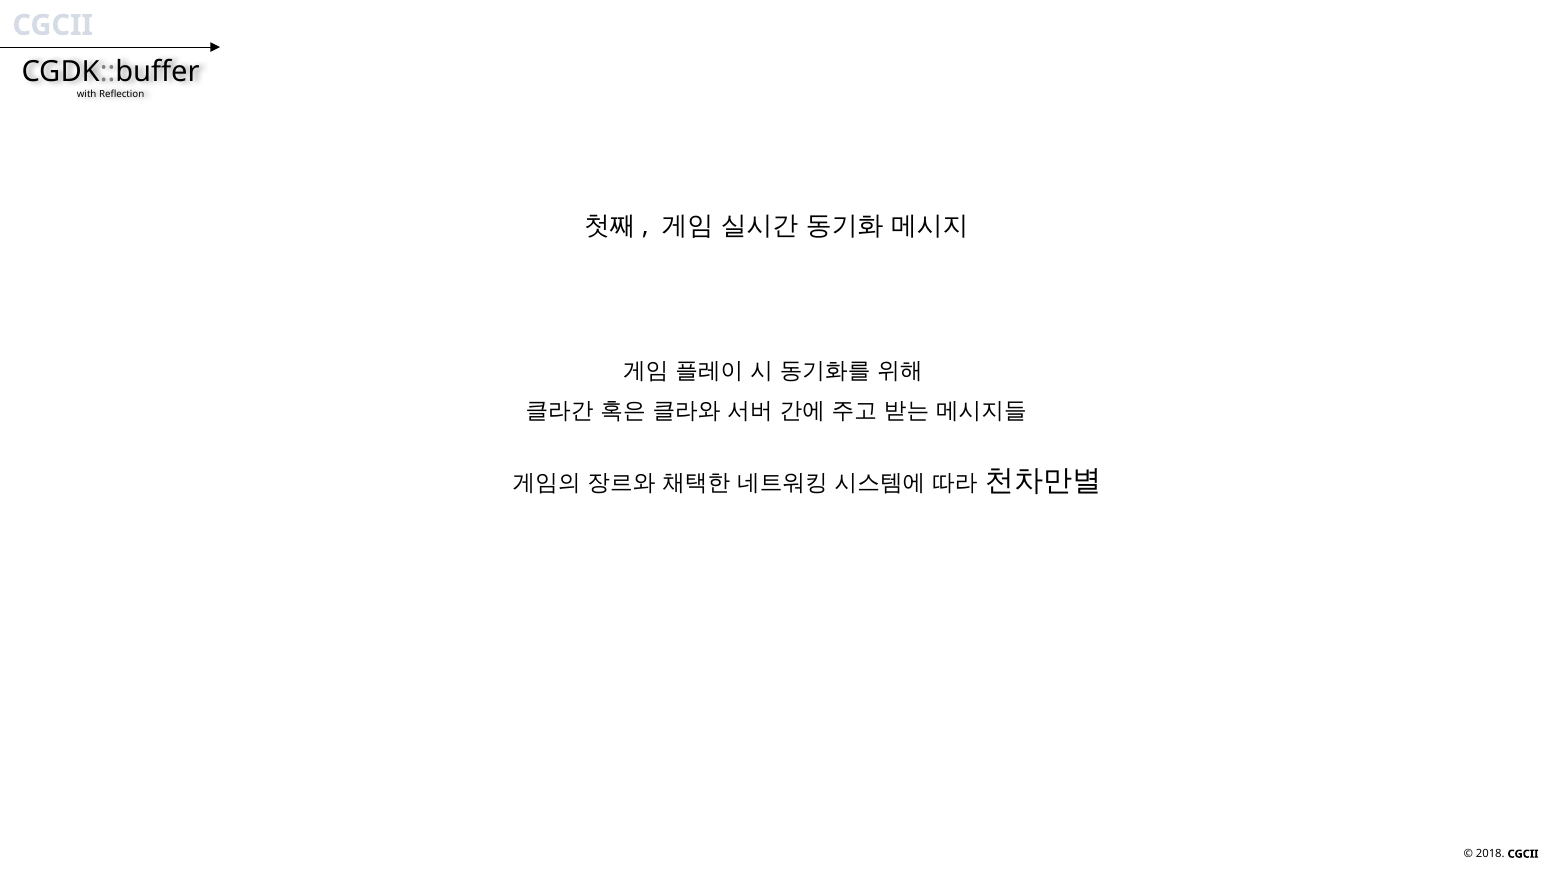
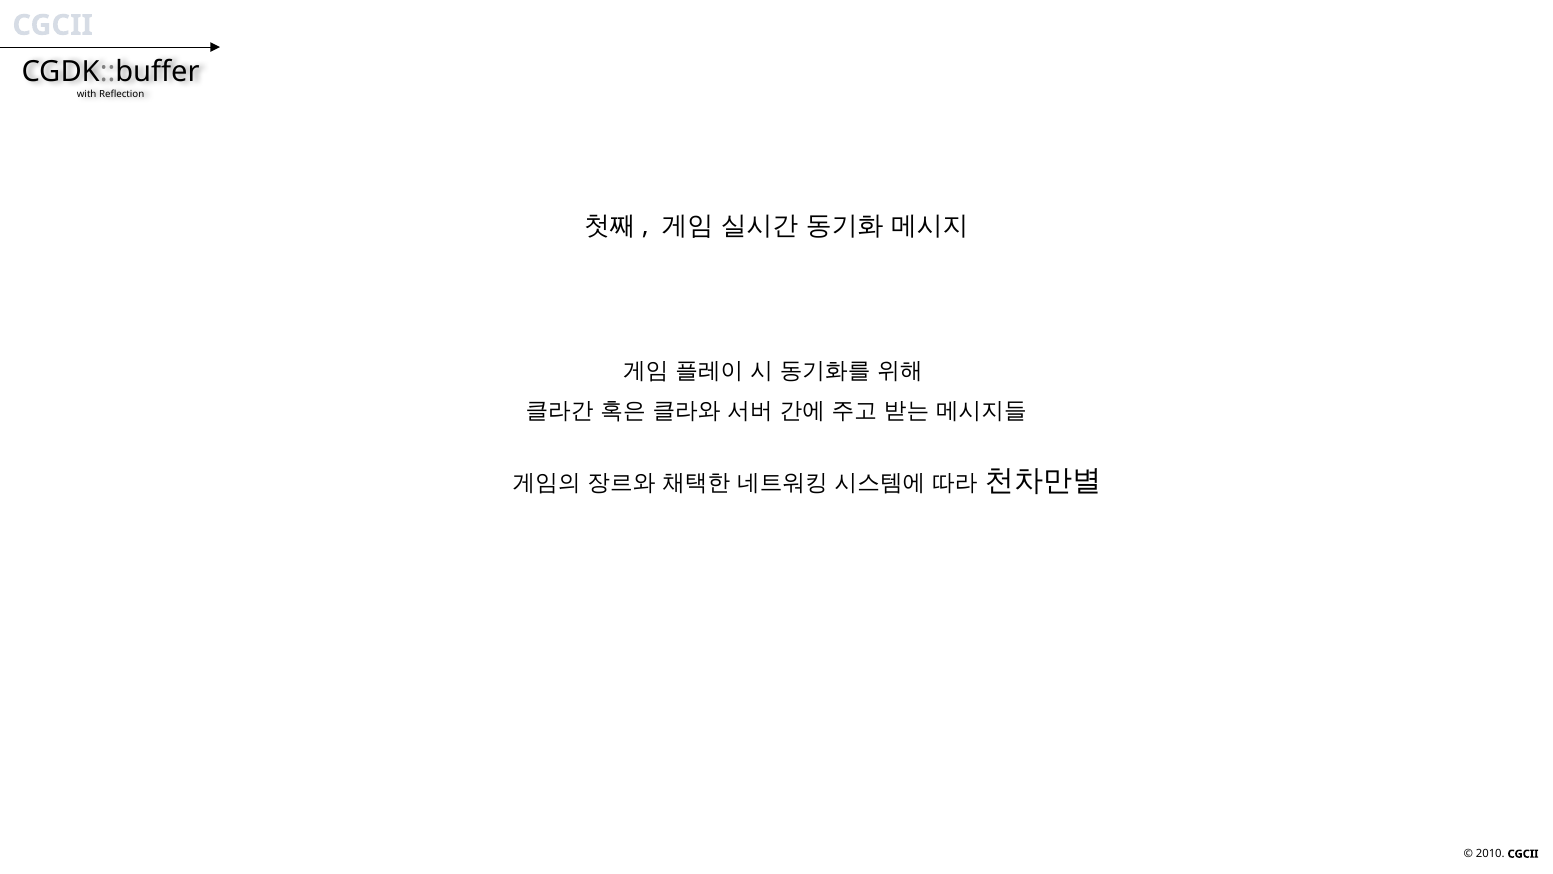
2018: 2018 -> 2010 (1490, 854)
